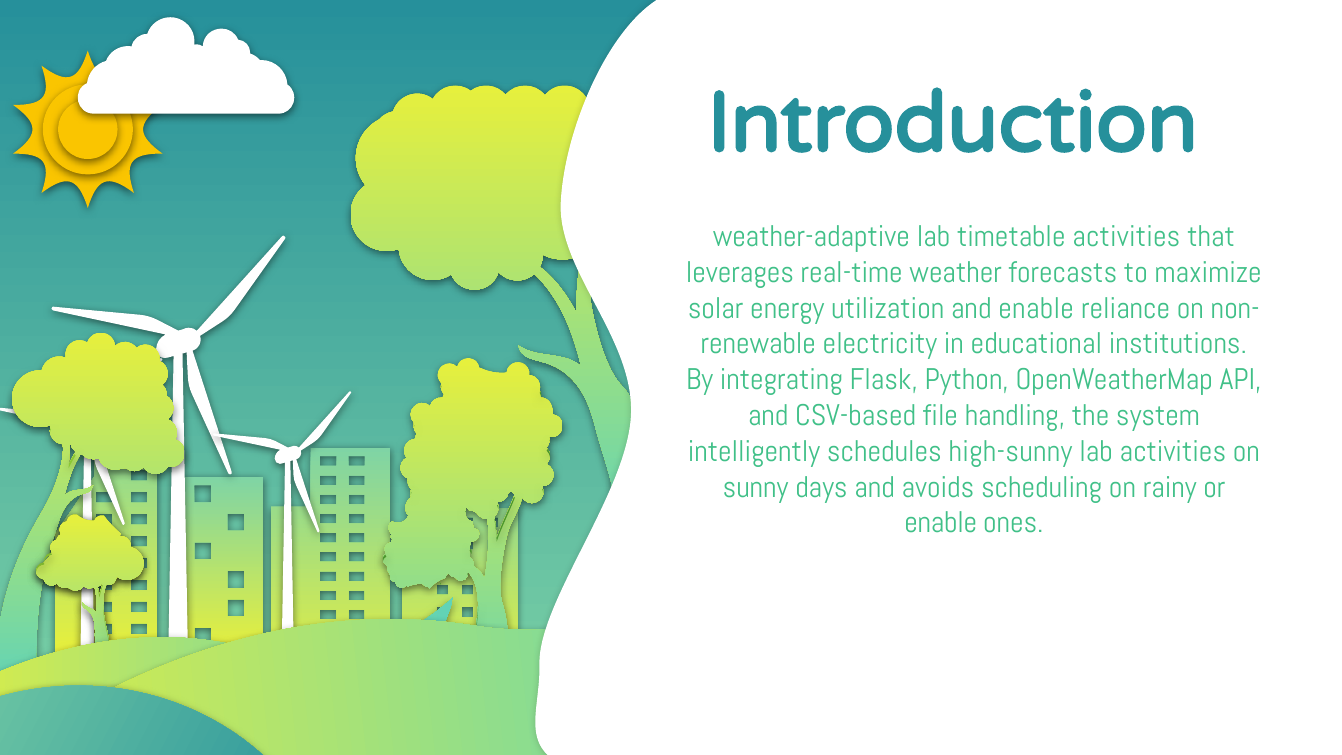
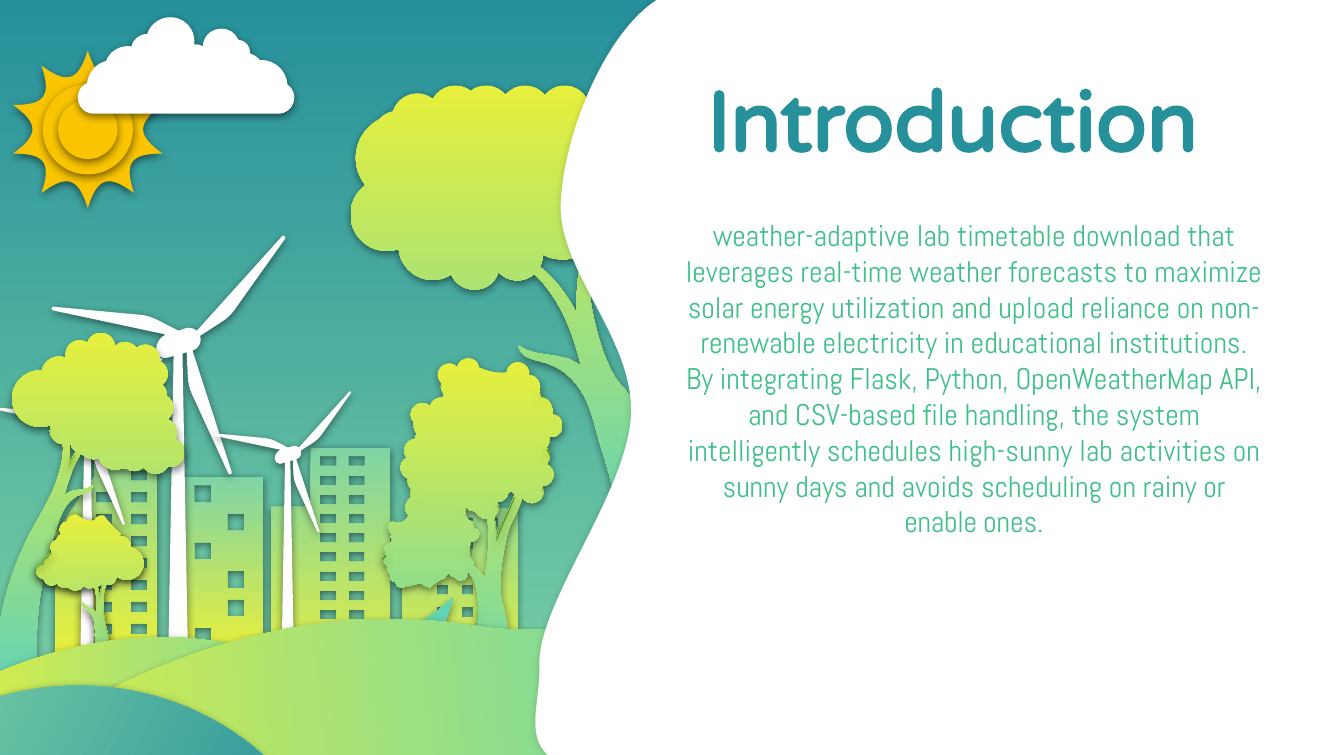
timetable activities: activities -> download (1126, 237)
and enable: enable -> upload (1036, 308)
